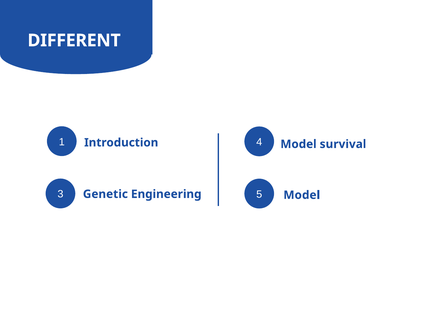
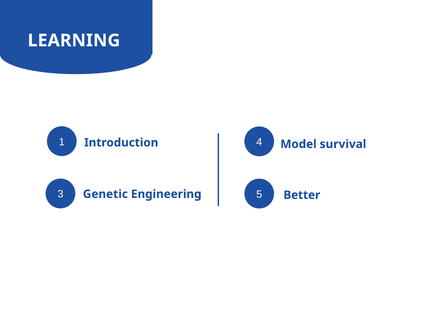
DIFFERENT: DIFFERENT -> LEARNING (74, 40)
5 Model: Model -> Better (302, 195)
